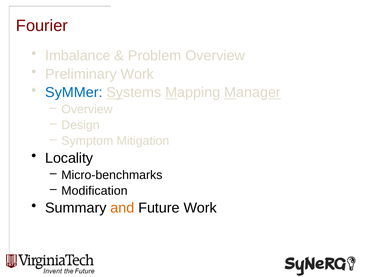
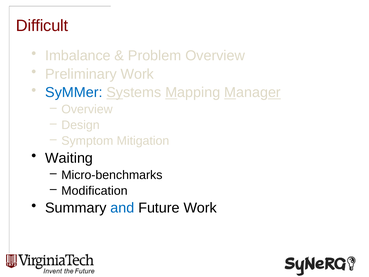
Fourier: Fourier -> Difficult (42, 26)
Locality: Locality -> Waiting (69, 158)
and colour: orange -> blue (122, 208)
